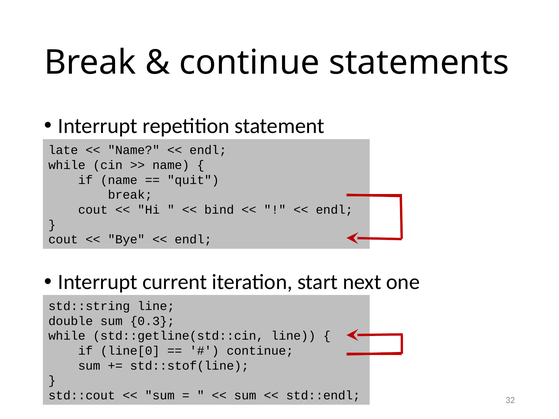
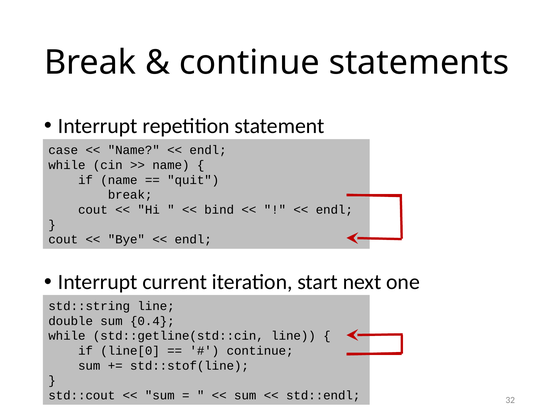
late: late -> case (63, 150)
0.3: 0.3 -> 0.4 (152, 321)
